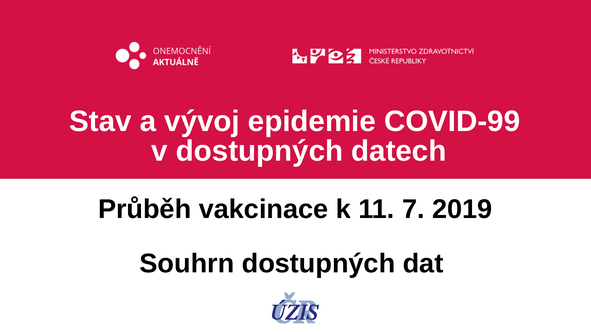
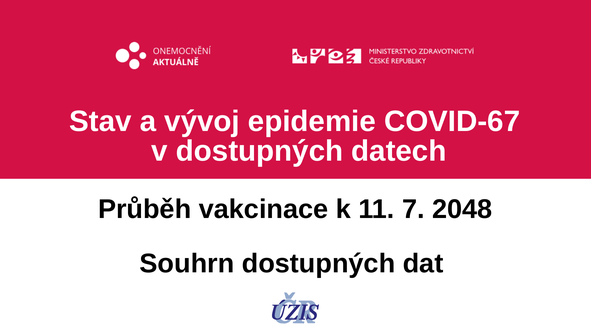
COVID-99: COVID-99 -> COVID-67 (452, 122)
2019: 2019 -> 2048 (462, 209)
